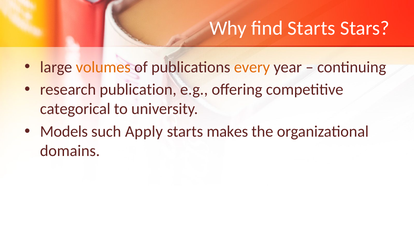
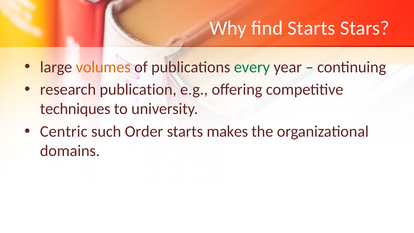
every colour: orange -> green (252, 67)
categorical: categorical -> techniques (75, 109)
Models: Models -> Centric (64, 132)
Apply: Apply -> Order (144, 132)
